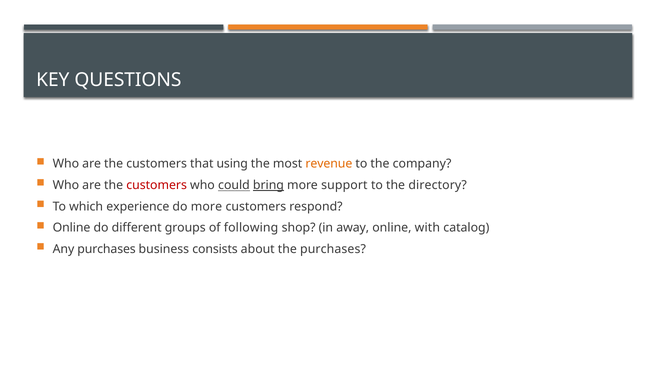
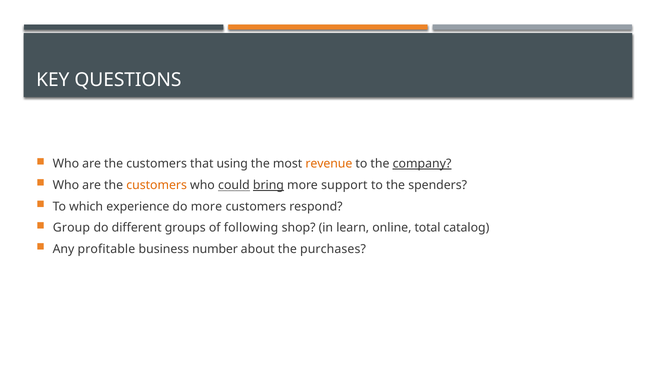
company underline: none -> present (422, 164)
customers colour: red -> orange (157, 185)
directory: directory -> spenders (438, 185)
Online: Online -> Group (71, 228)
away: away -> learn (353, 228)
with: with -> total (427, 228)
Any purchases: purchases -> profitable (106, 249)
consists: consists -> number (215, 249)
